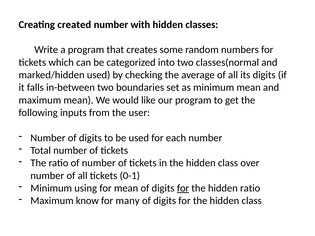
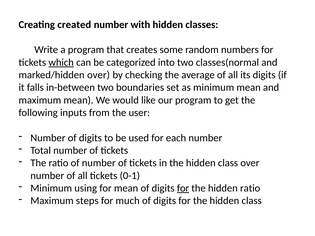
which underline: none -> present (61, 62)
marked/hidden used: used -> over (99, 75)
know: know -> steps (87, 201)
many: many -> much (128, 201)
